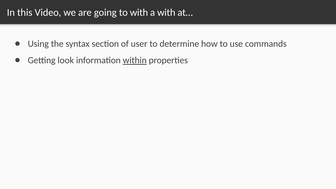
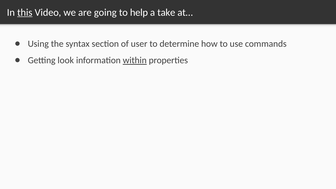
this underline: none -> present (25, 12)
to with: with -> help (139, 12)
a with: with -> take (166, 12)
